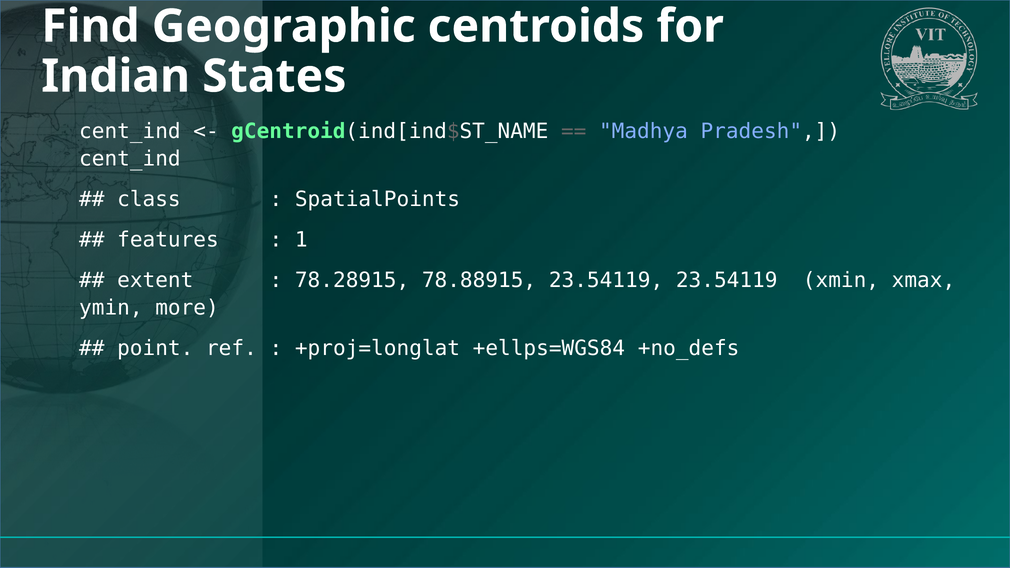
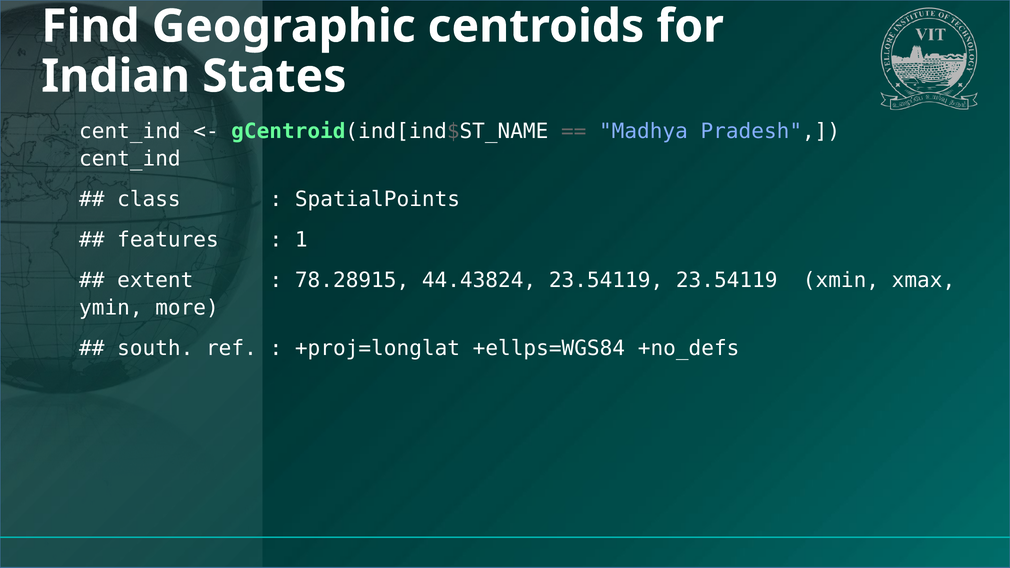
78.88915: 78.88915 -> 44.43824 (479, 280)
point: point -> south (155, 349)
